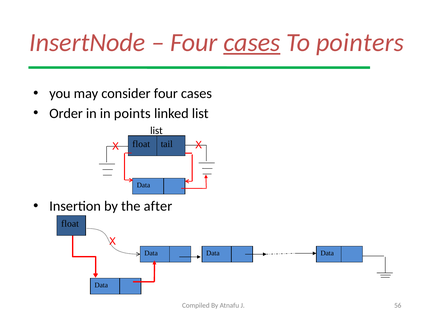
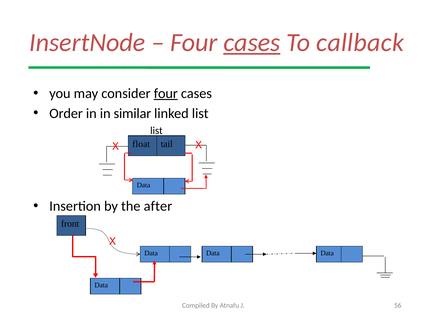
pointers: pointers -> callback (360, 43)
four underline: none -> present (166, 94)
points: points -> similar (132, 113)
float: float -> front (70, 224)
